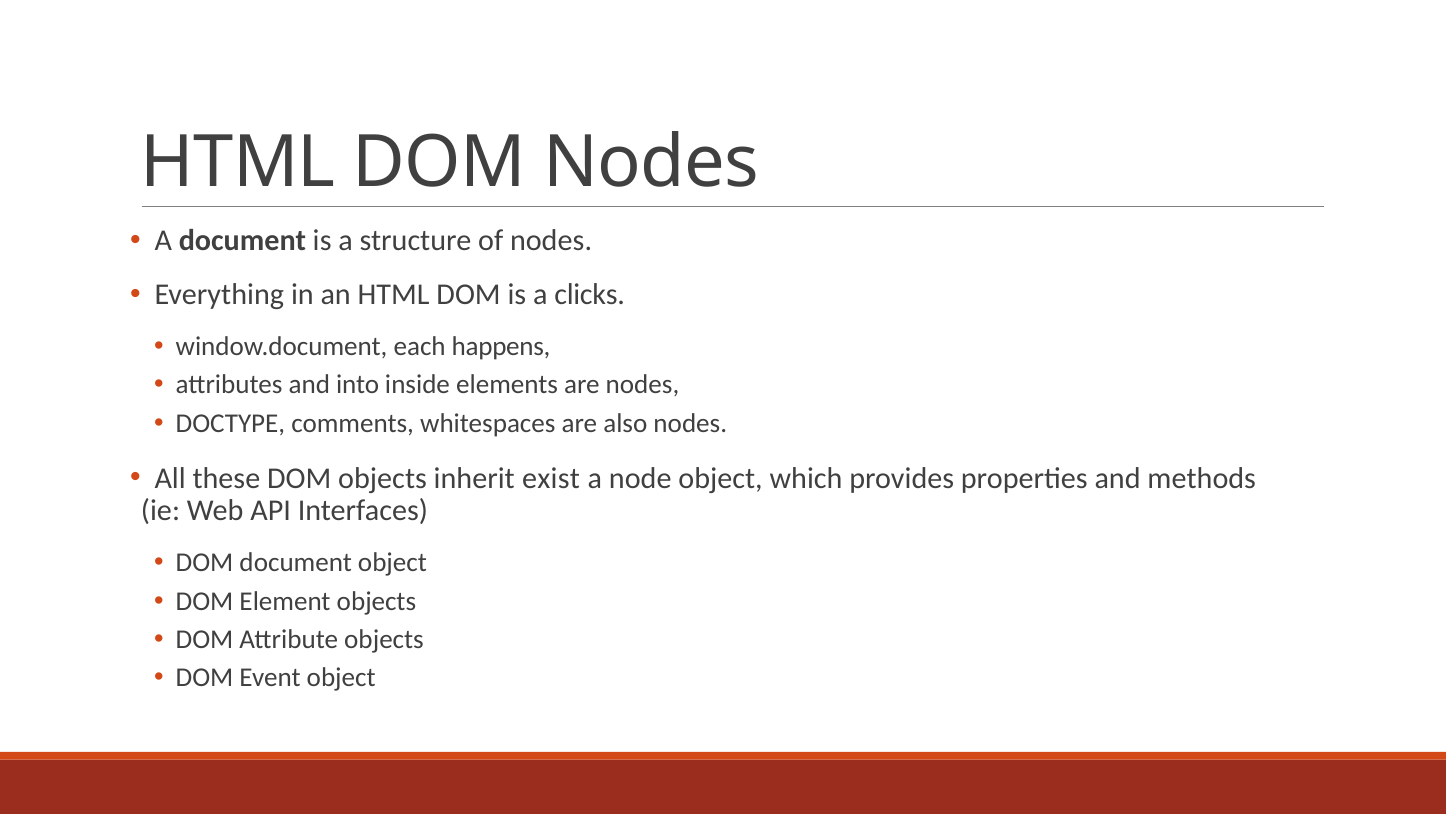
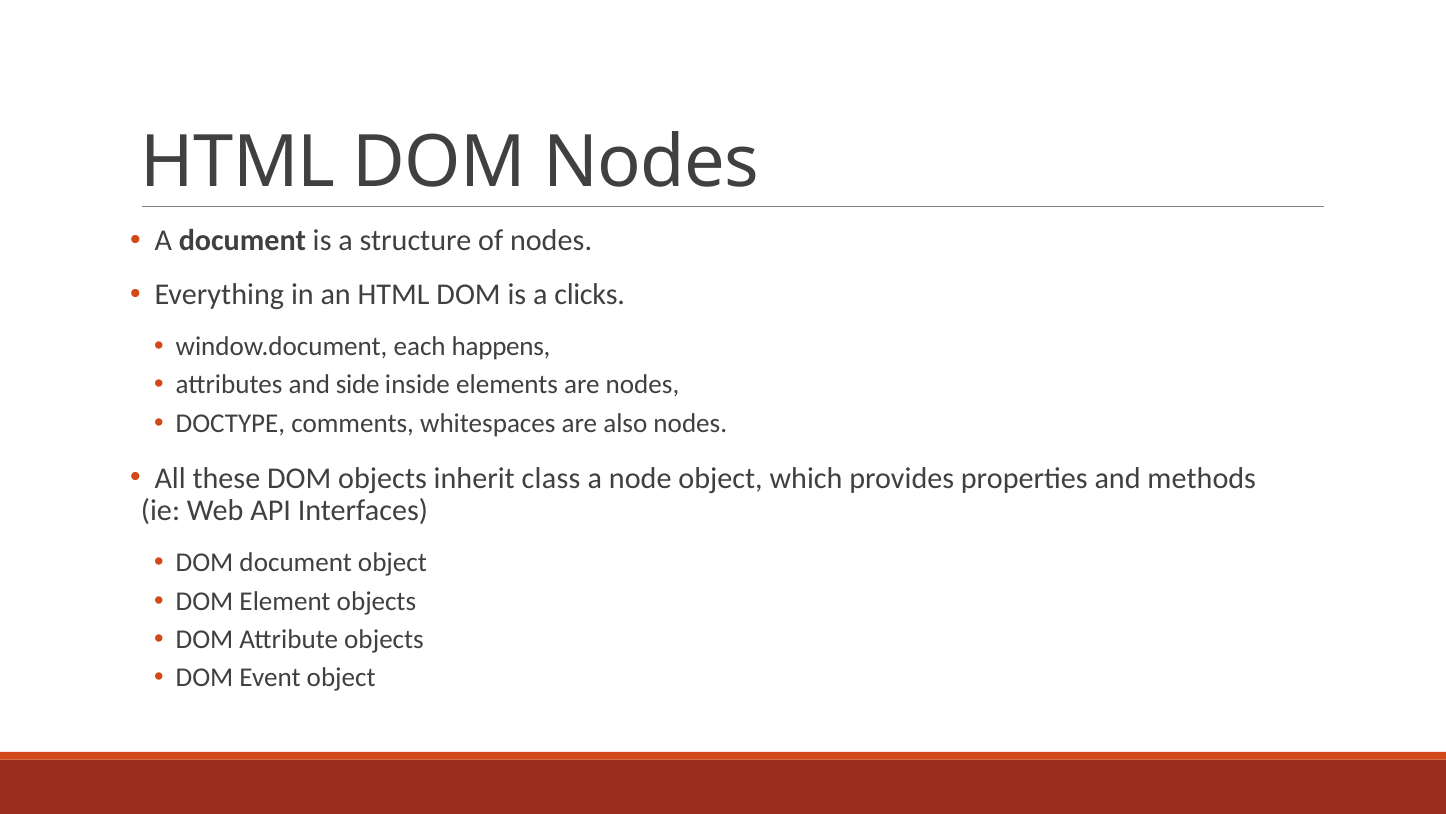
into: into -> side (358, 385)
exist: exist -> class (551, 478)
